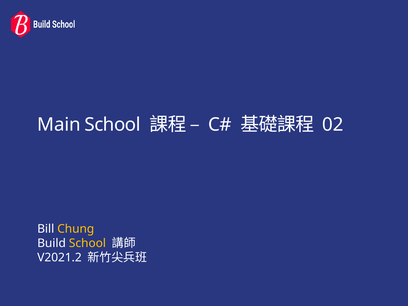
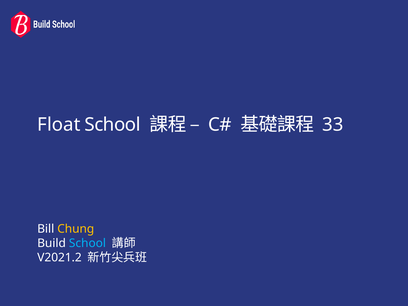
Main: Main -> Float (59, 125)
02: 02 -> 33 (333, 125)
School colour: yellow -> light blue (87, 243)
